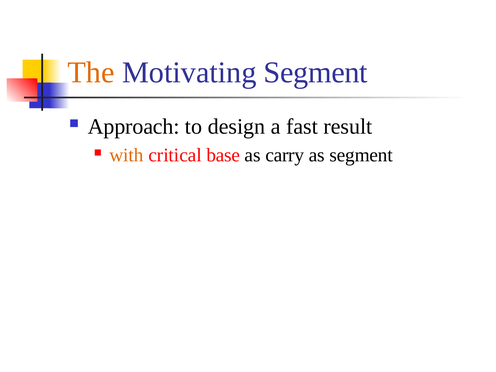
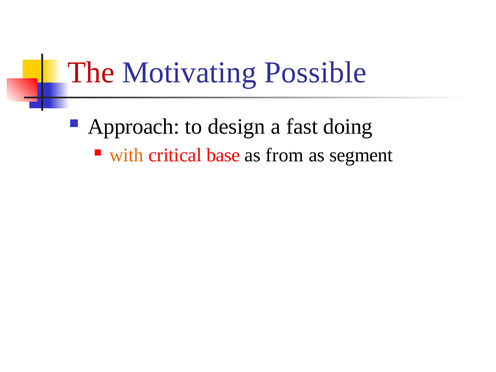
The colour: orange -> red (91, 72)
Motivating Segment: Segment -> Possible (315, 72)
result: result -> doing (348, 127)
carry: carry -> from (285, 155)
